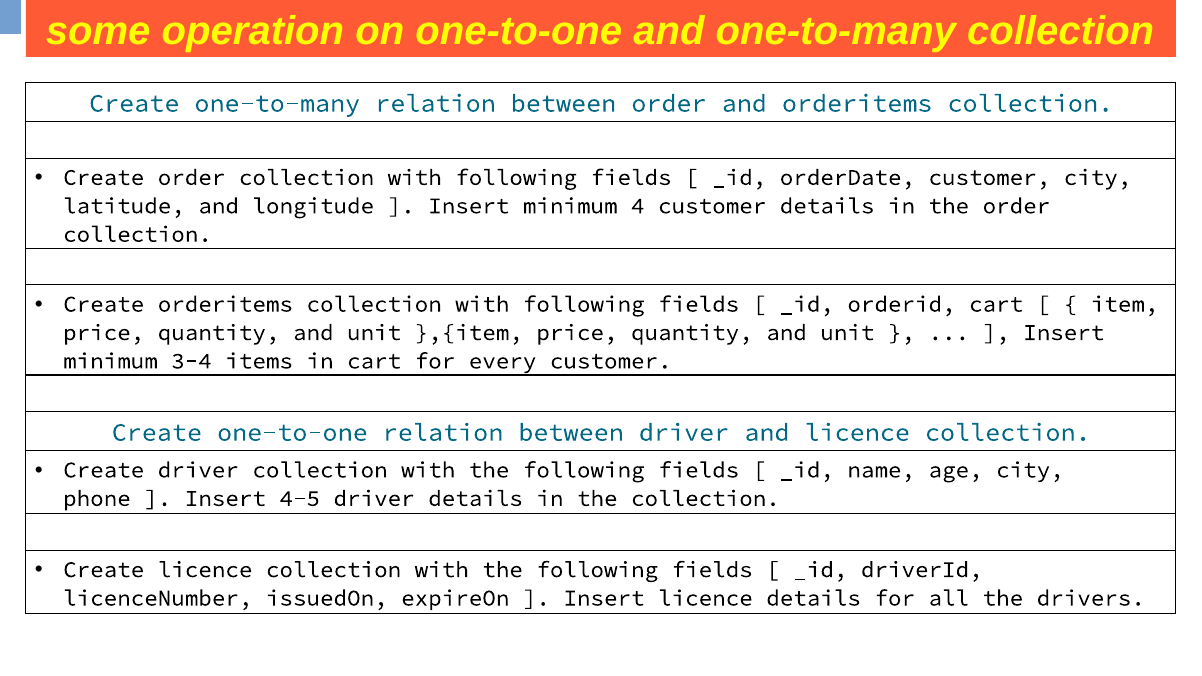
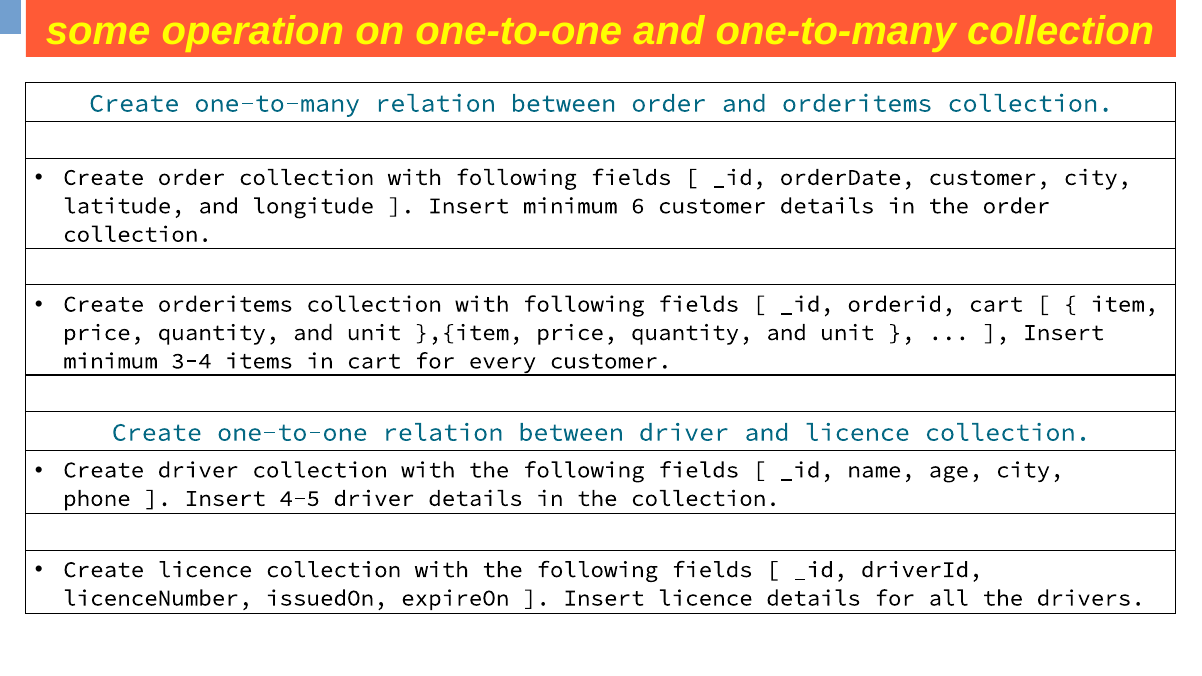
4: 4 -> 6 (638, 206)
